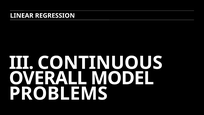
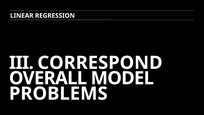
CONTINUOUS: CONTINUOUS -> CORRESPOND (100, 63)
